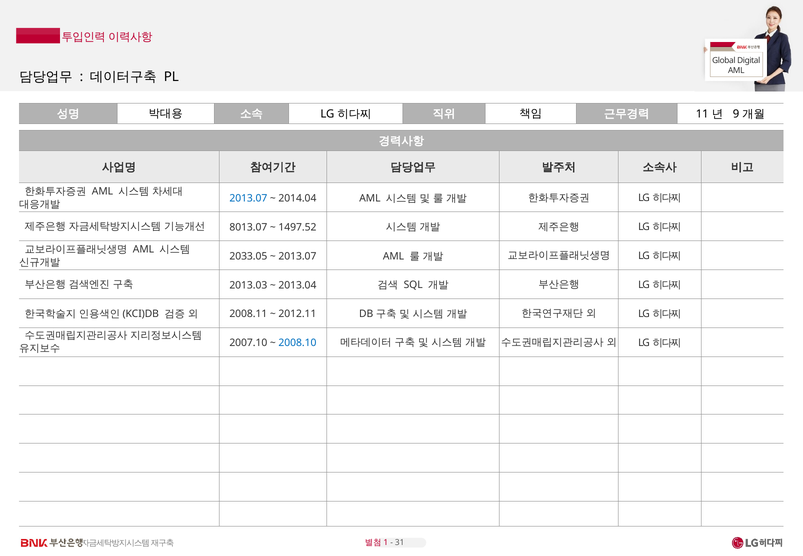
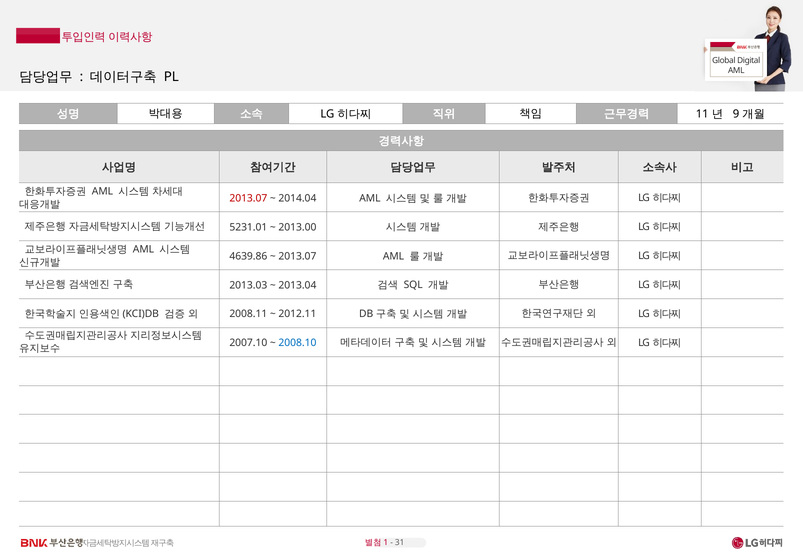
2013.07 colour: blue -> red (248, 198)
8013.07: 8013.07 -> 5231.01 (248, 227)
1497.52: 1497.52 -> 2013.00 (297, 227)
2033.05: 2033.05 -> 4639.86 (248, 256)
